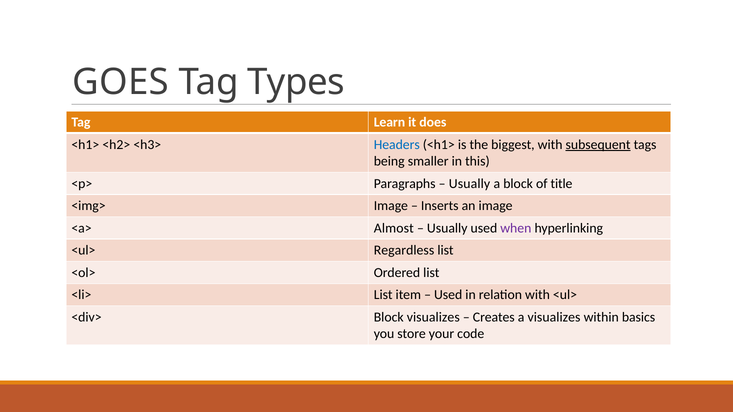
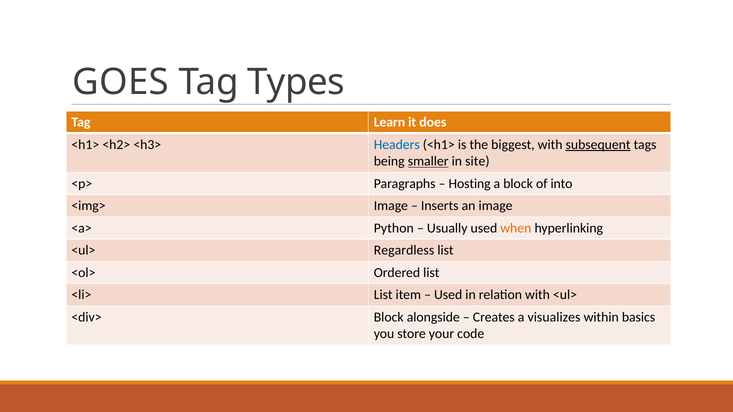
smaller underline: none -> present (428, 161)
this: this -> site (477, 161)
Usually: Usually -> Hosting (470, 184)
title: title -> into (561, 184)
Almost: Almost -> Python (394, 228)
when colour: purple -> orange (516, 228)
Block visualizes: visualizes -> alongside (433, 318)
